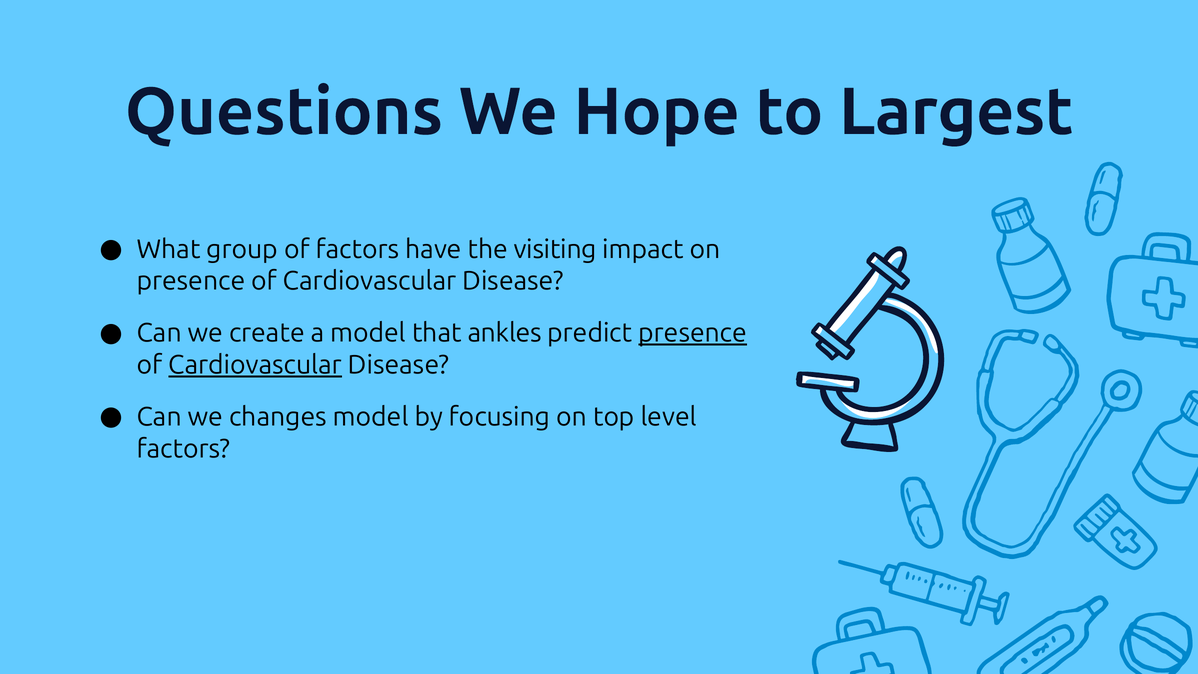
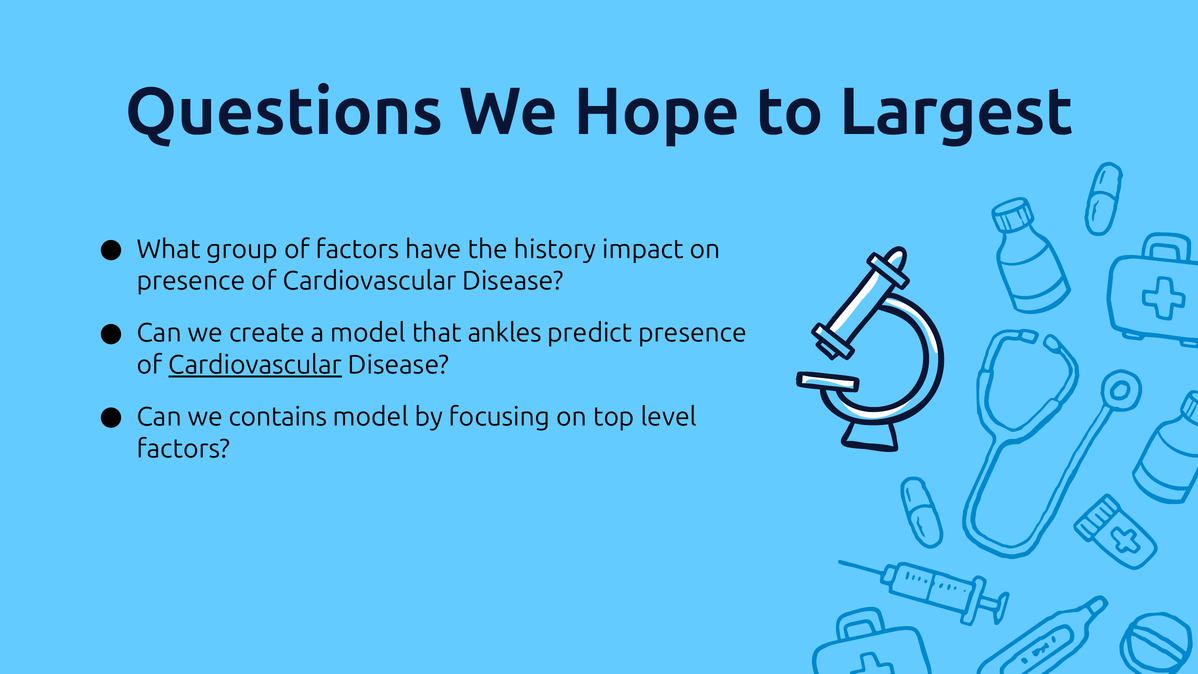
visiting: visiting -> history (555, 249)
presence underline: present -> none (693, 333)
changes: changes -> contains (278, 417)
